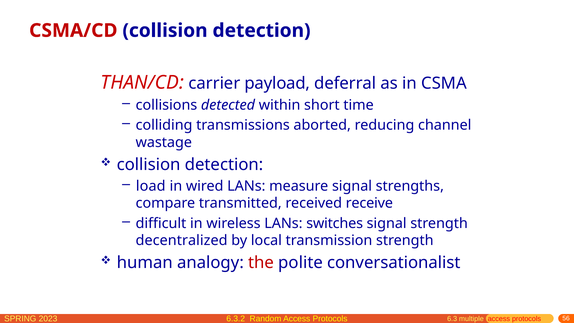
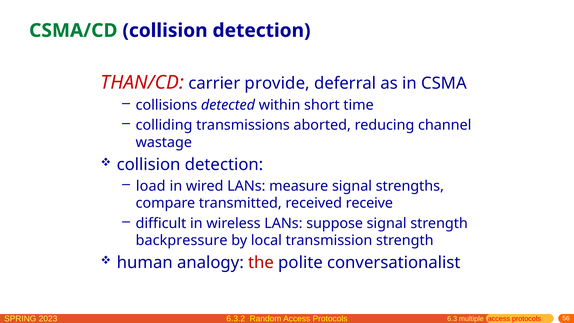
CSMA/CD colour: red -> green (73, 31)
payload: payload -> provide (277, 83)
switches: switches -> suppose (335, 223)
decentralized: decentralized -> backpressure (182, 240)
